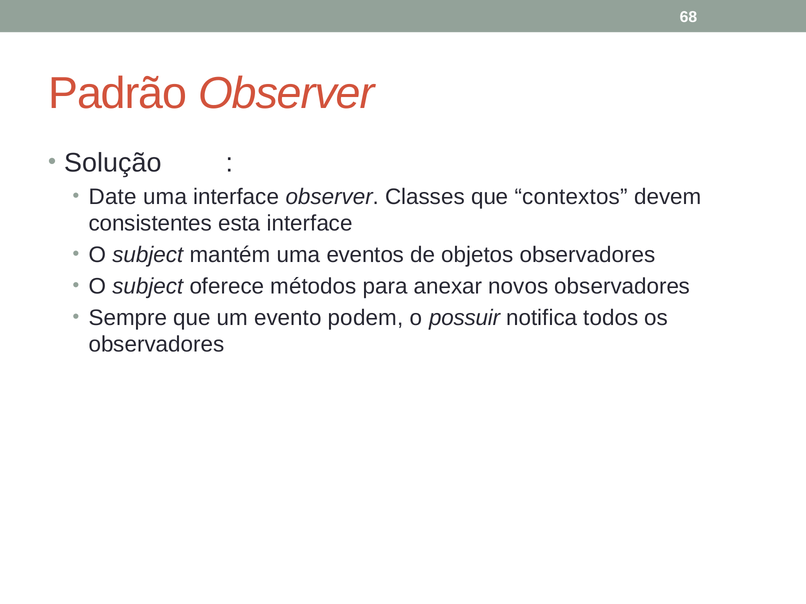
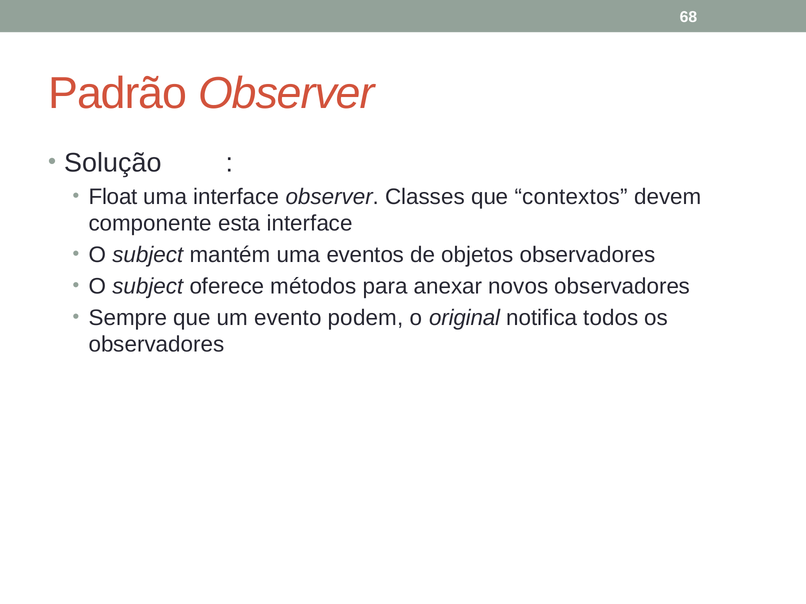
Date: Date -> Float (113, 197)
consistentes: consistentes -> componente (150, 224)
possuir: possuir -> original (465, 318)
